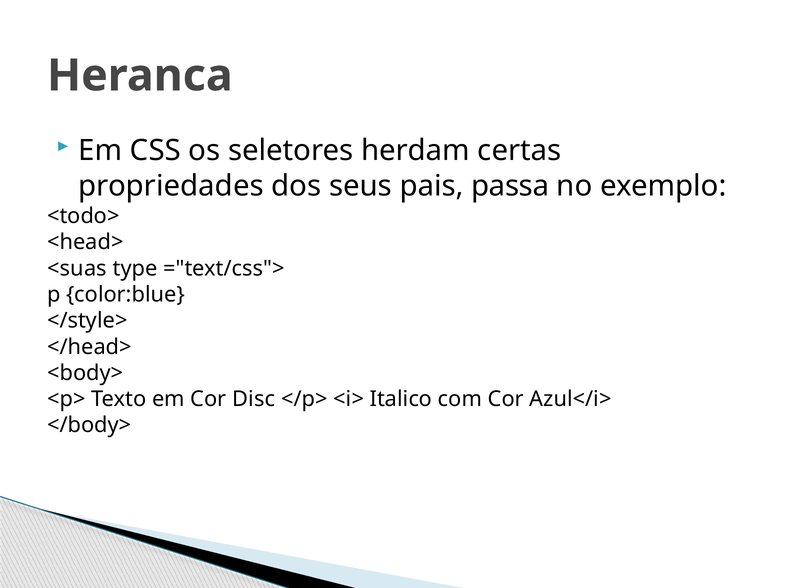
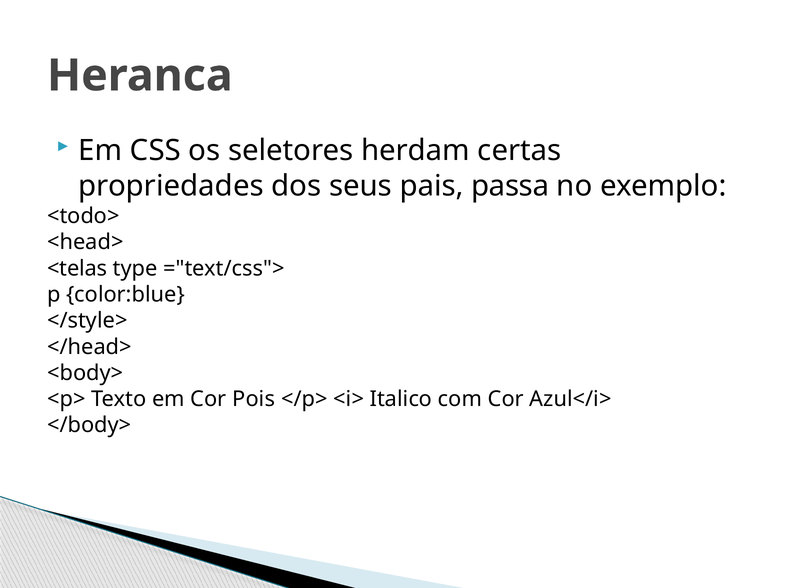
<suas: <suas -> <telas (77, 269)
Disc: Disc -> Pois (254, 400)
